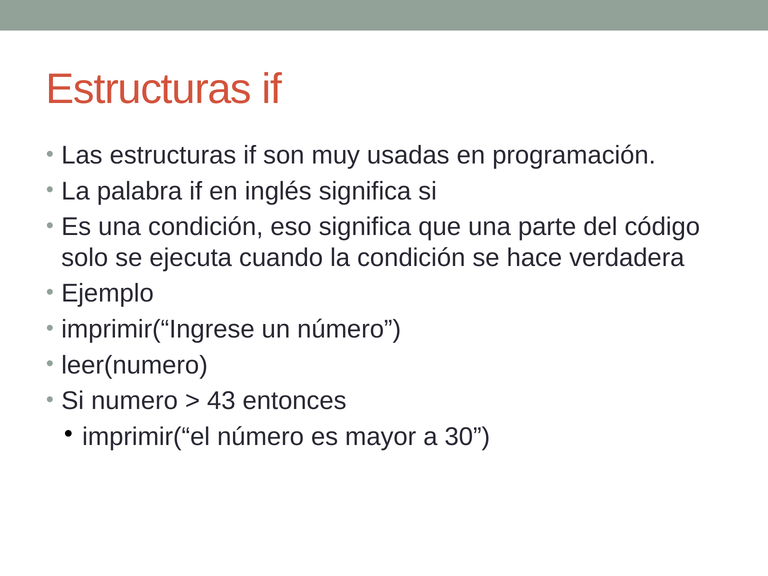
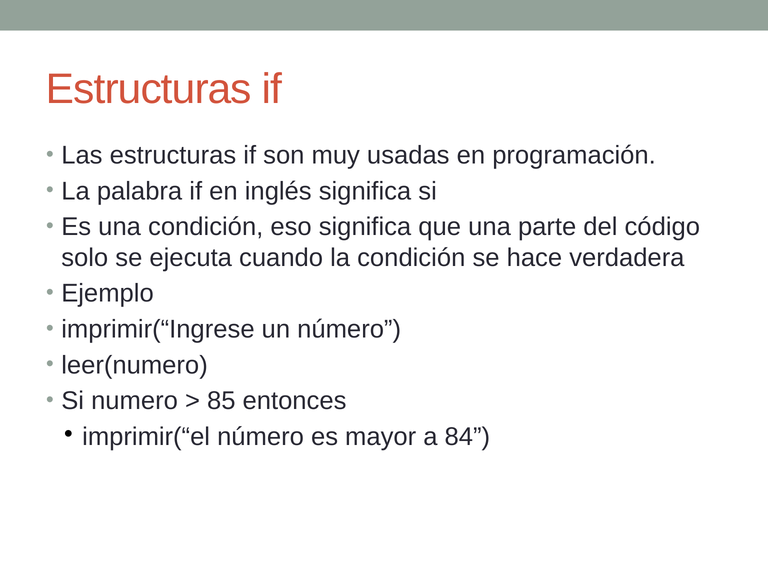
43: 43 -> 85 (221, 401)
30: 30 -> 84 (467, 437)
